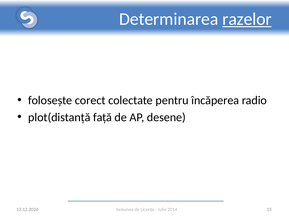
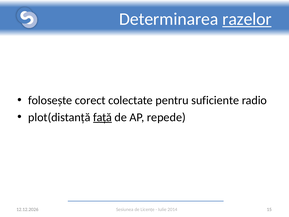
încăperea: încăperea -> suficiente (215, 100)
față underline: none -> present (103, 117)
desene: desene -> repede (166, 117)
